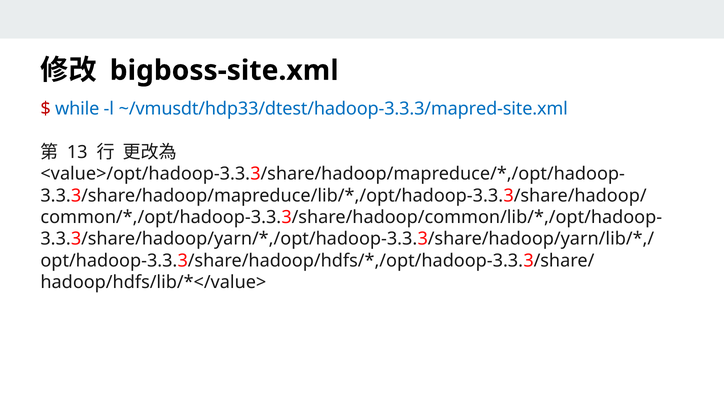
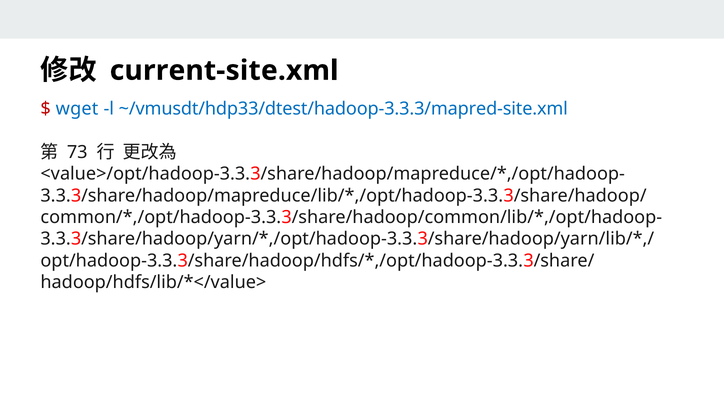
bigboss-site.xml: bigboss-site.xml -> current-site.xml (224, 71)
while: while -> wget (77, 109)
13: 13 -> 73 (77, 152)
